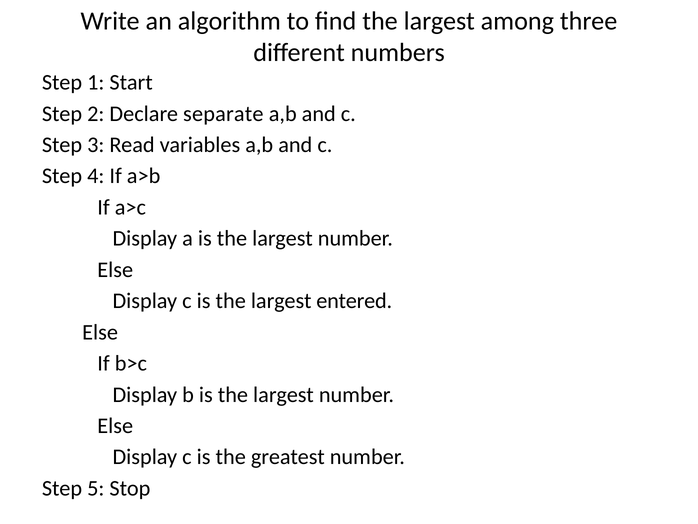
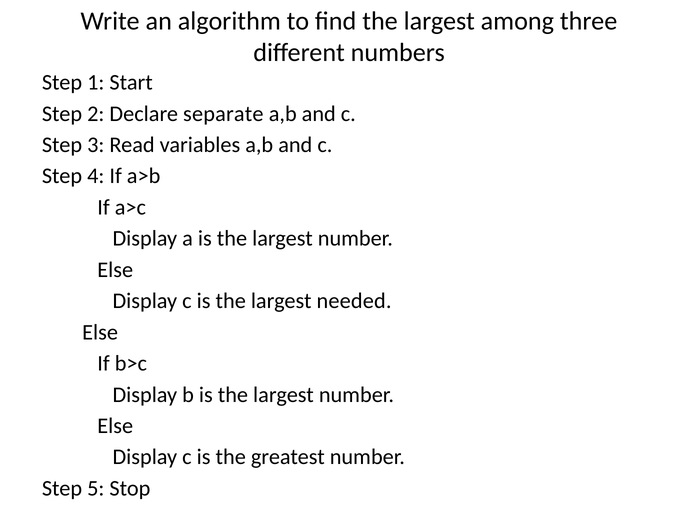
entered: entered -> needed (354, 301)
